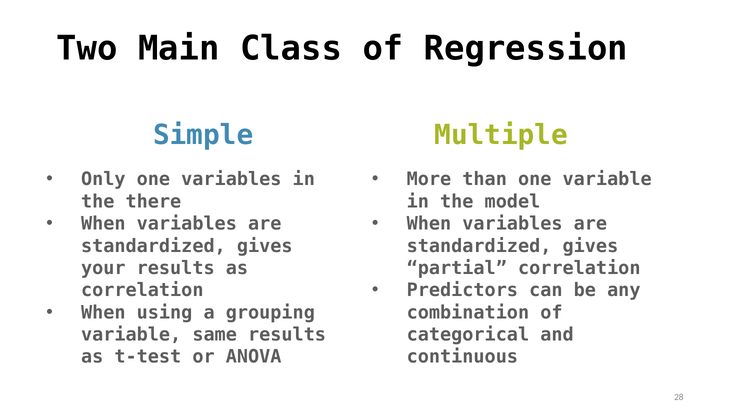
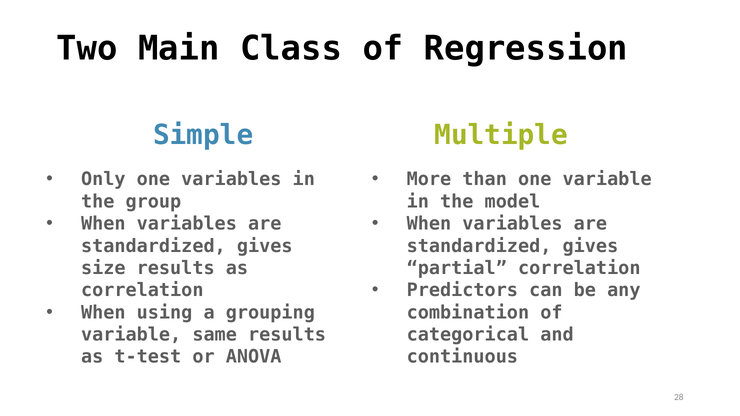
there: there -> group (153, 202)
your: your -> size (103, 268)
